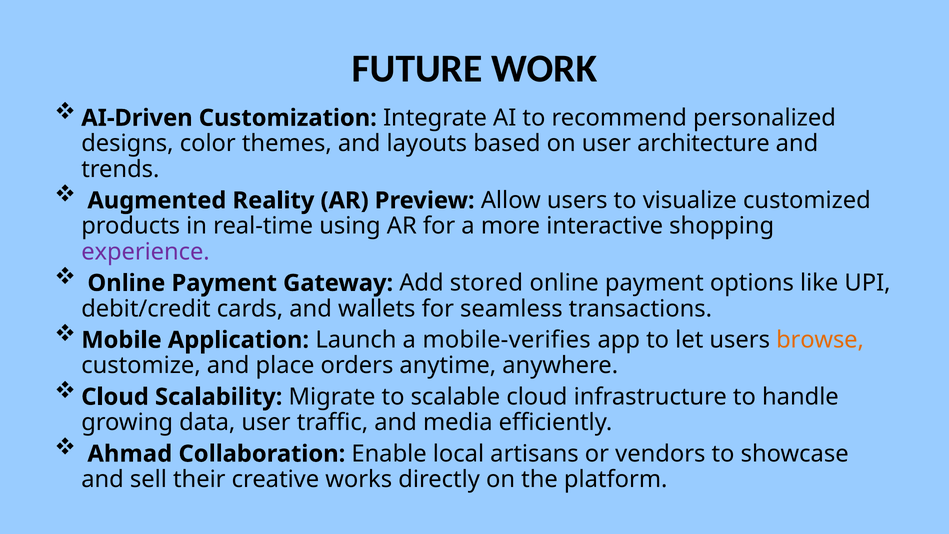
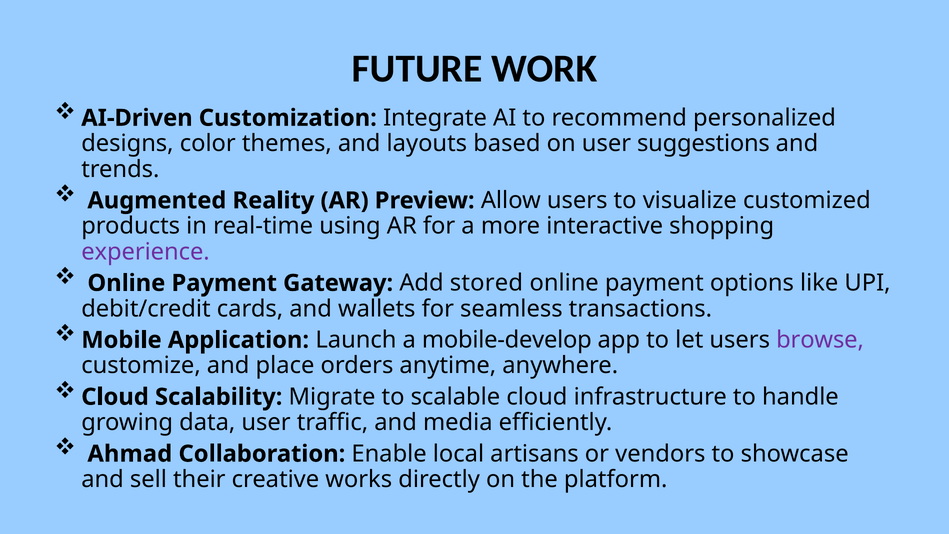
architecture: architecture -> suggestions (703, 144)
mobile-verifies: mobile-verifies -> mobile-develop (507, 340)
browse colour: orange -> purple (820, 340)
